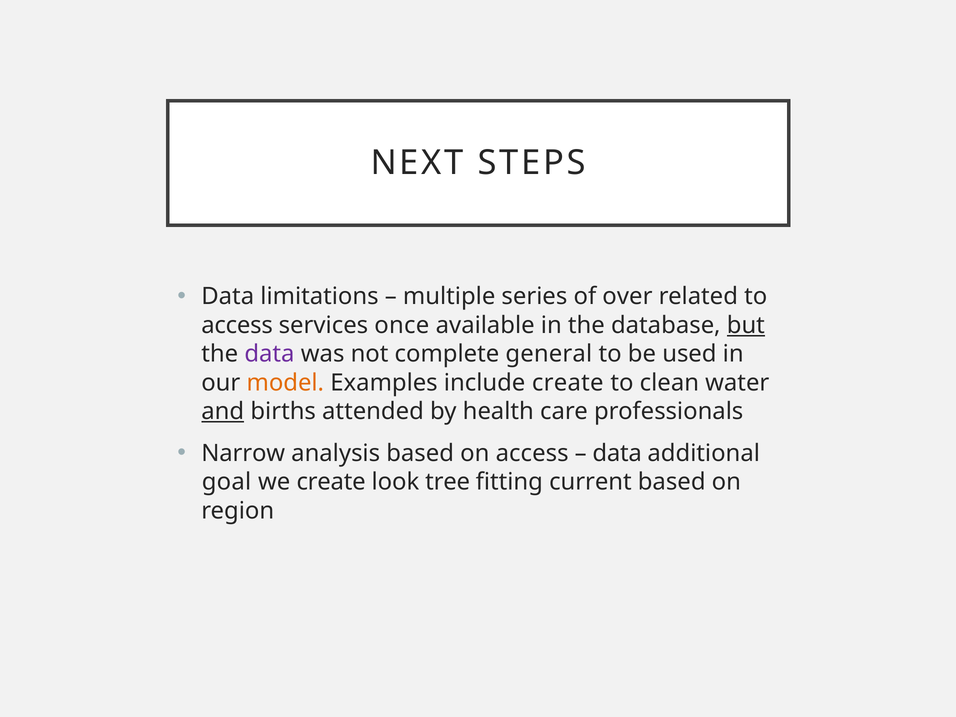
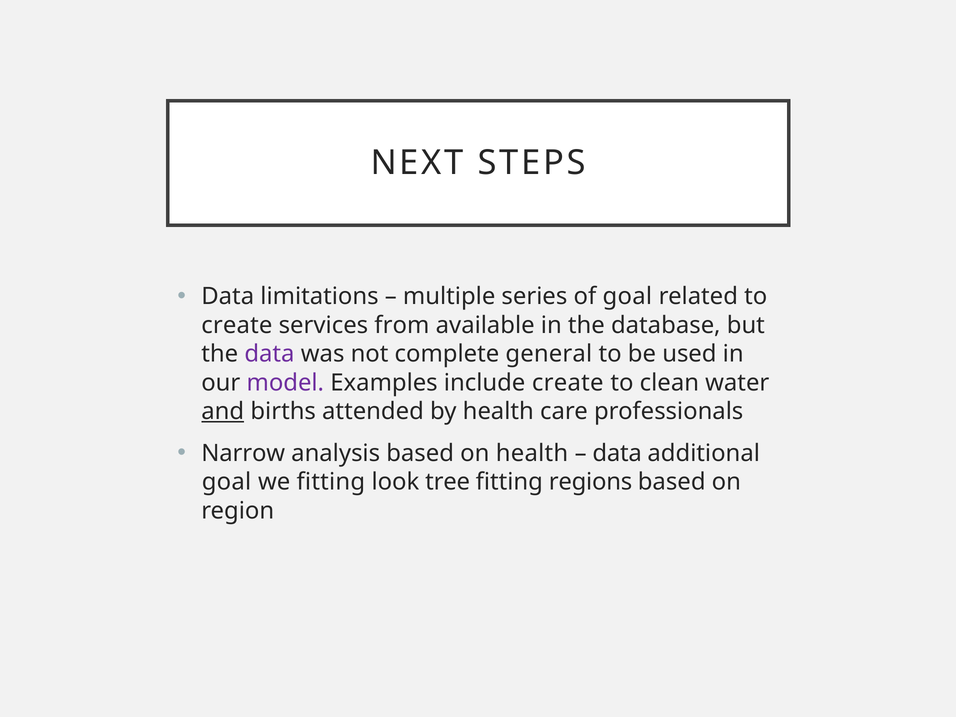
of over: over -> goal (627, 297)
access: access -> create (237, 325)
once: once -> from (402, 325)
but underline: present -> none (746, 325)
model colour: orange -> purple (285, 383)
on access: access -> health (532, 453)
we create: create -> fitting (331, 482)
current: current -> regions (591, 482)
